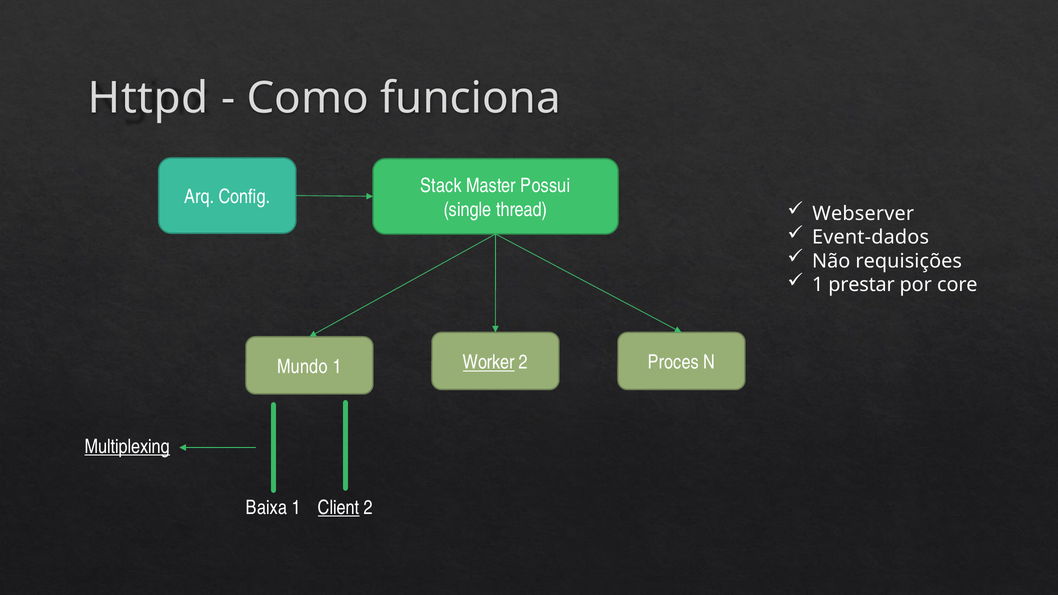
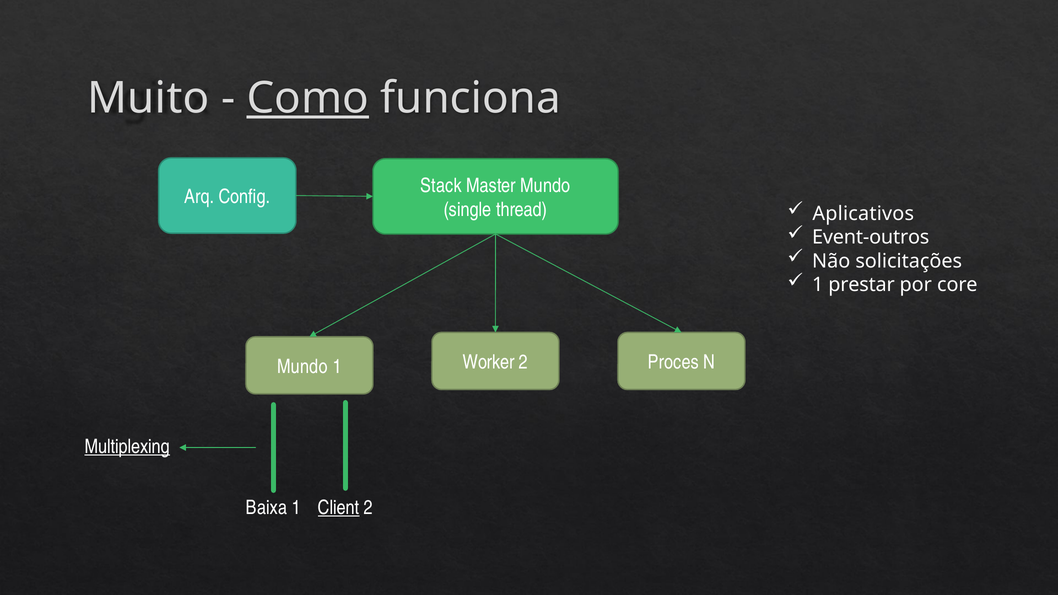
Httpd: Httpd -> Muito (148, 98)
Como underline: none -> present (308, 98)
Master Possui: Possui -> Mundo (545, 186)
Webserver: Webserver -> Aplicativos (863, 214)
Event-dados: Event-dados -> Event-outros (871, 237)
requisições: requisições -> solicitações (909, 261)
Worker underline: present -> none (489, 362)
